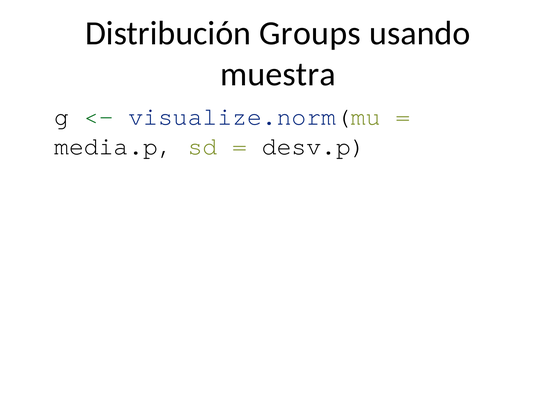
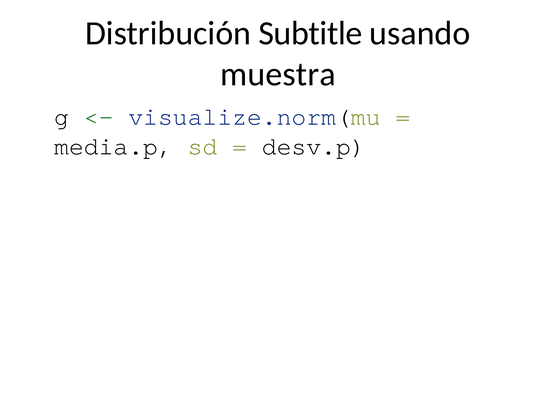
Groups: Groups -> Subtitle (310, 33)
